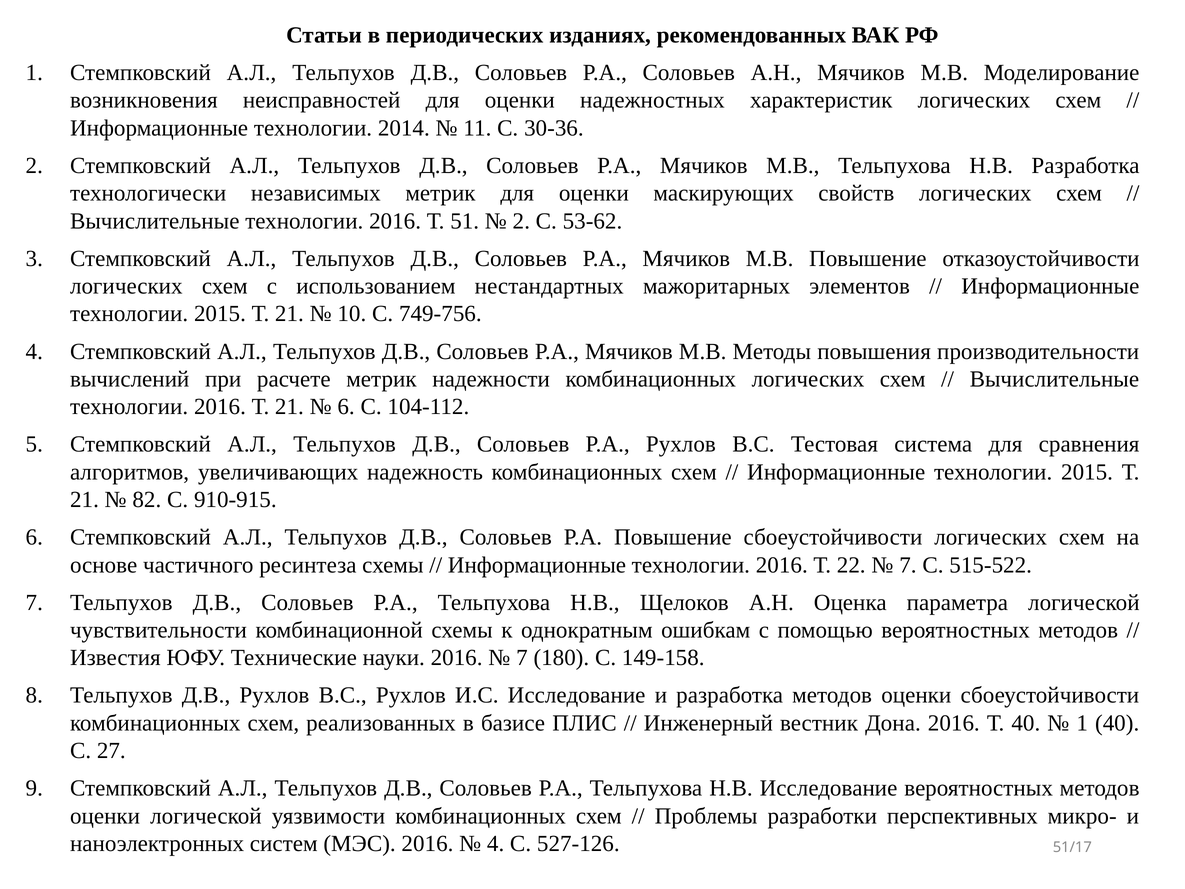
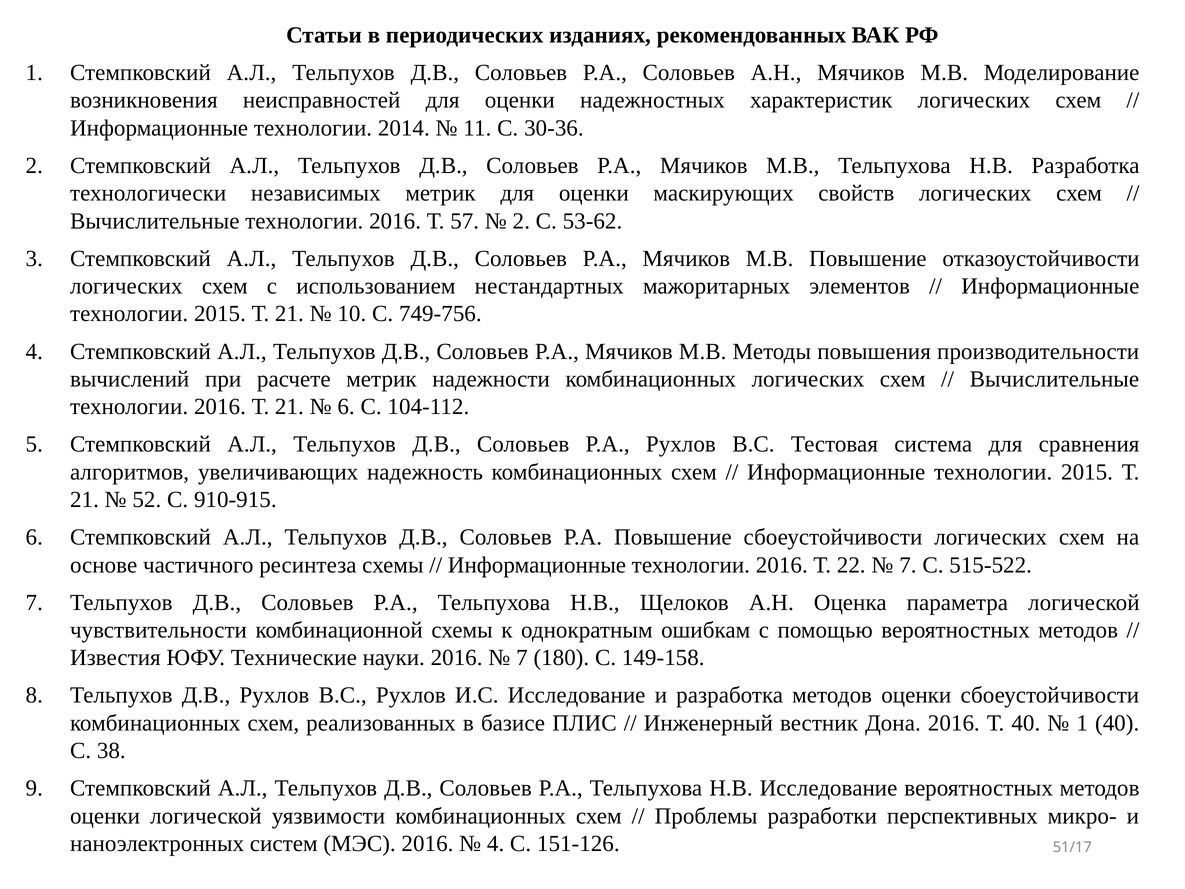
51: 51 -> 57 (465, 221)
82: 82 -> 52 (147, 500)
27: 27 -> 38 (111, 751)
527-126: 527-126 -> 151-126 (578, 843)
